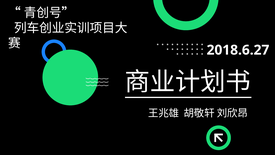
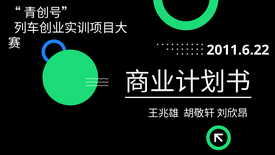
2018.6.27: 2018.6.27 -> 2011.6.22 (238, 50)
